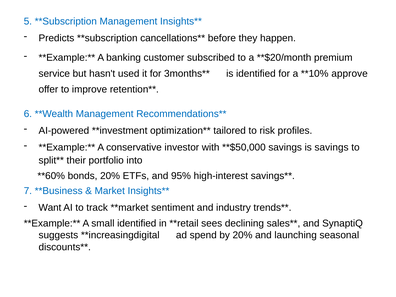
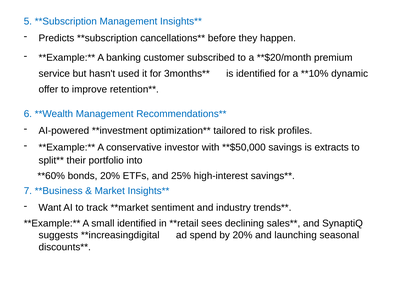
approve: approve -> dynamic (350, 74)
is savings: savings -> extracts (332, 147)
95%: 95% -> 25% (181, 176)
